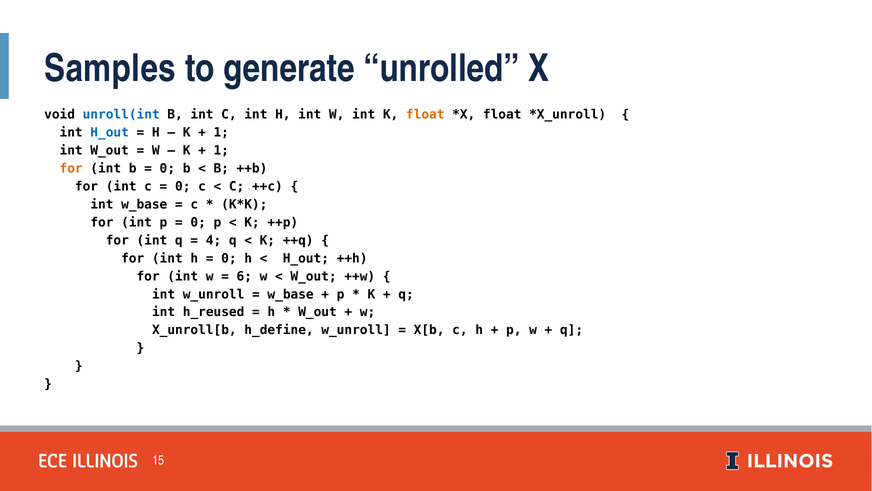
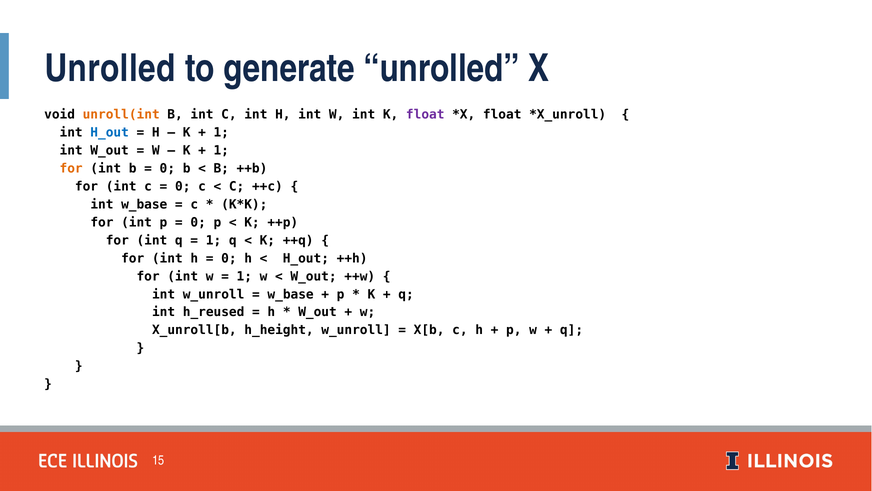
Samples: Samples -> Unrolled (110, 69)
unroll(int colour: blue -> orange (121, 115)
float colour: orange -> purple (425, 115)
4: 4 -> 1 (213, 240)
6: 6 -> 1 (244, 276)
h_define: h_define -> h_height (279, 330)
